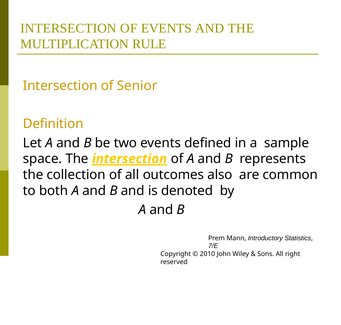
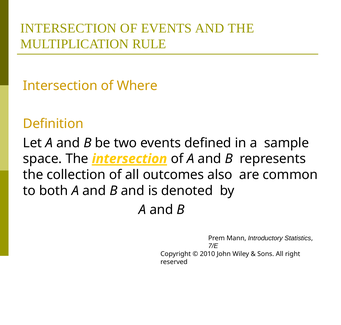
Senior: Senior -> Where (137, 86)
